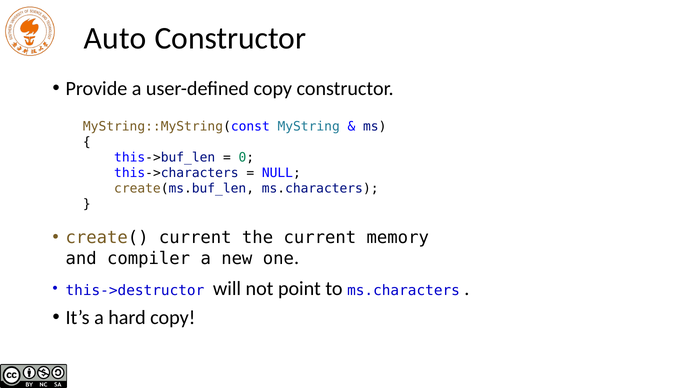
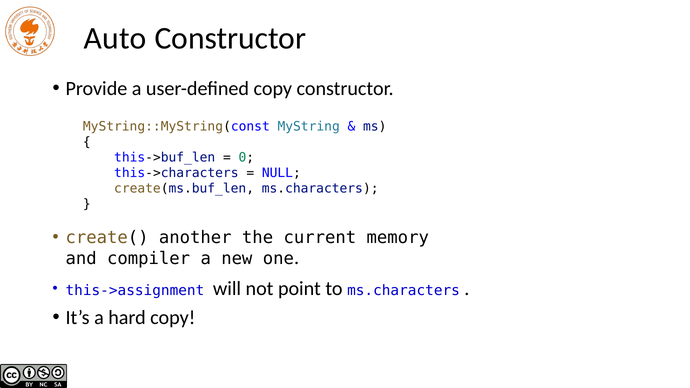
create( current: current -> another (195, 237)
this->destructor: this->destructor -> this->assignment (135, 291)
